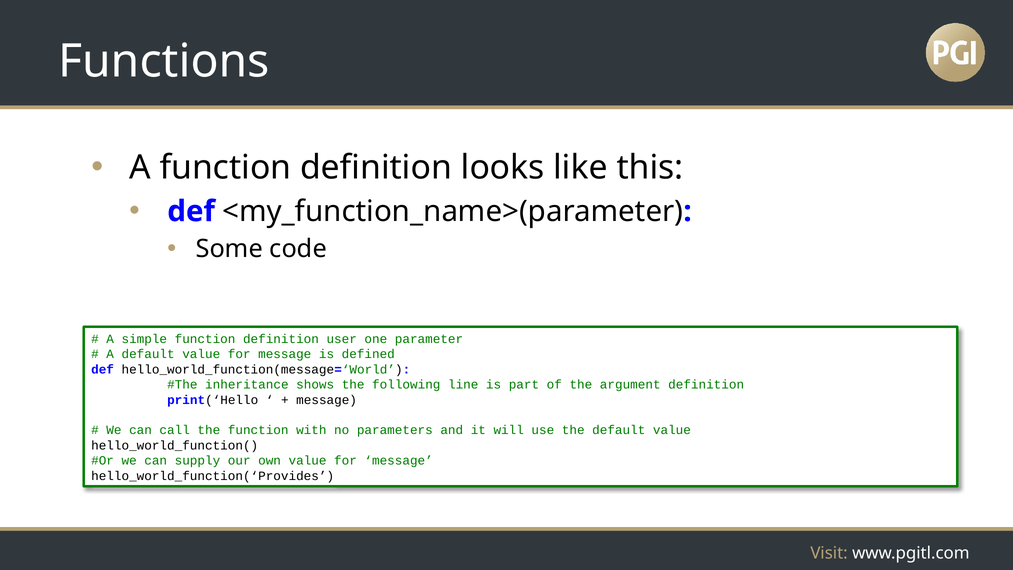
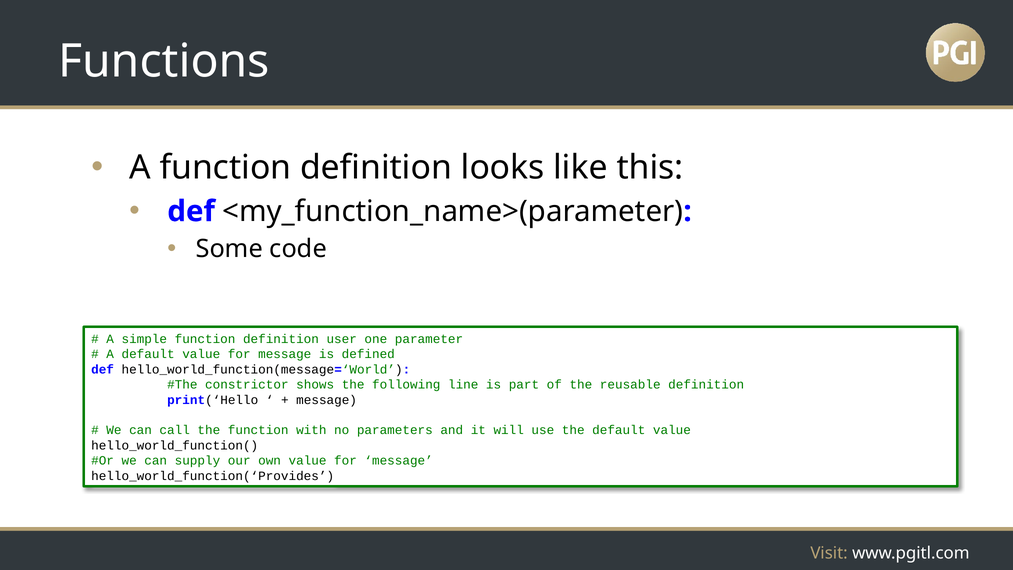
inheritance: inheritance -> constrictor (247, 385)
argument: argument -> reusable (630, 385)
